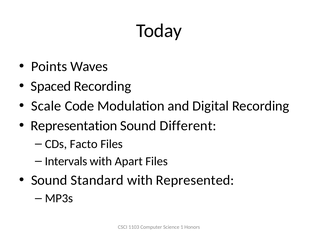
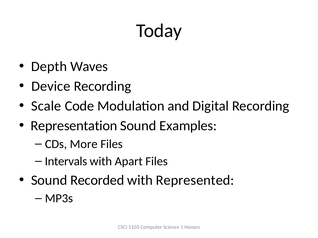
Points: Points -> Depth (49, 67)
Spaced: Spaced -> Device (51, 87)
Different: Different -> Examples (188, 126)
Facto: Facto -> More (84, 144)
Standard: Standard -> Recorded (97, 181)
